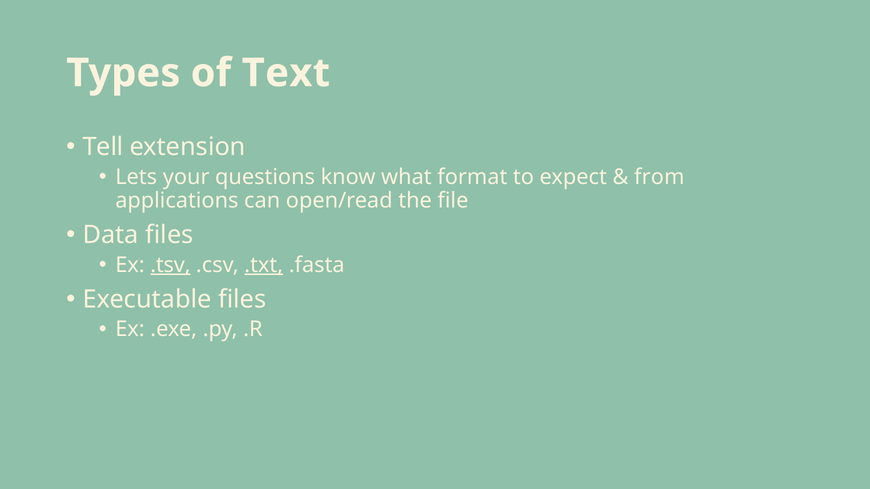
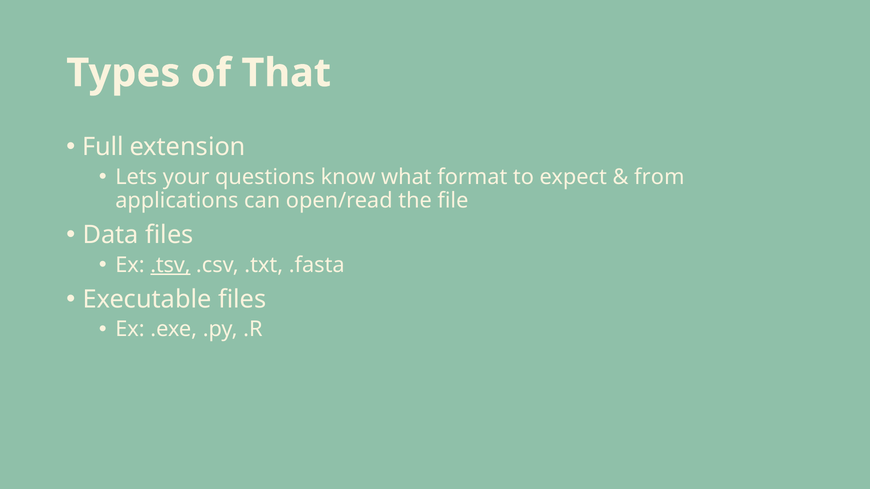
Text: Text -> That (286, 73)
Tell: Tell -> Full (103, 147)
.txt underline: present -> none (264, 265)
